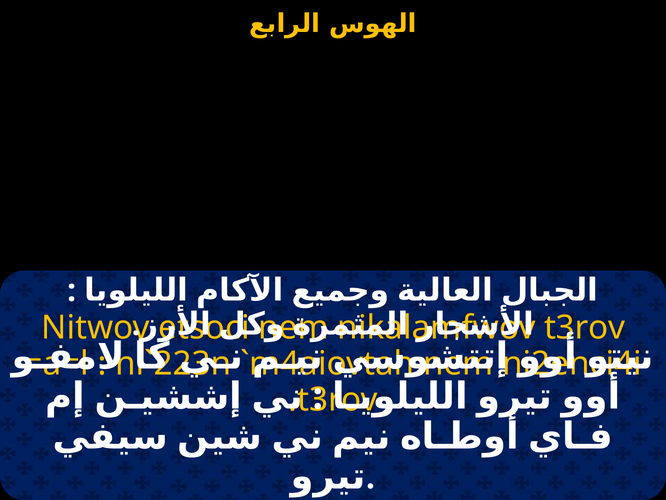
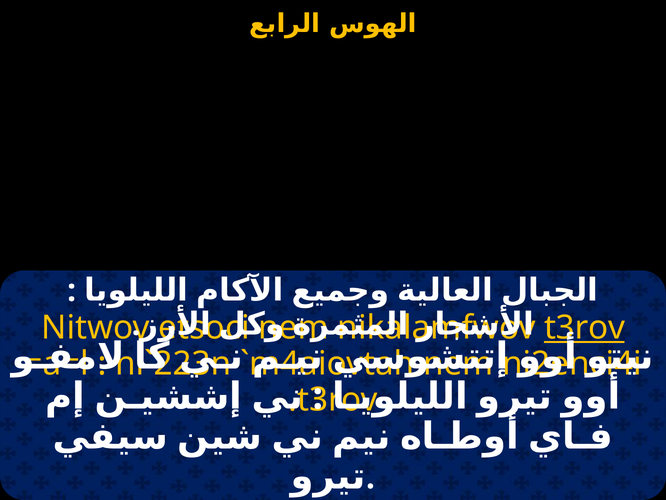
t3rov underline: none -> present (585, 327)
